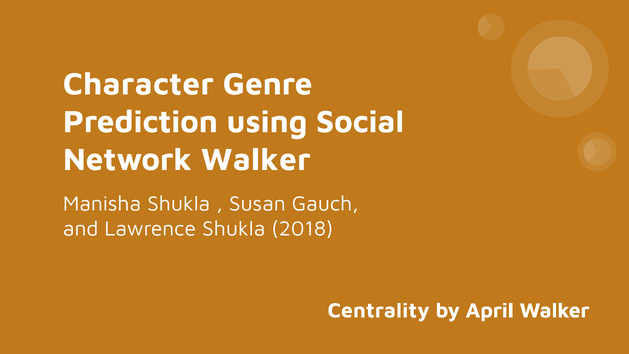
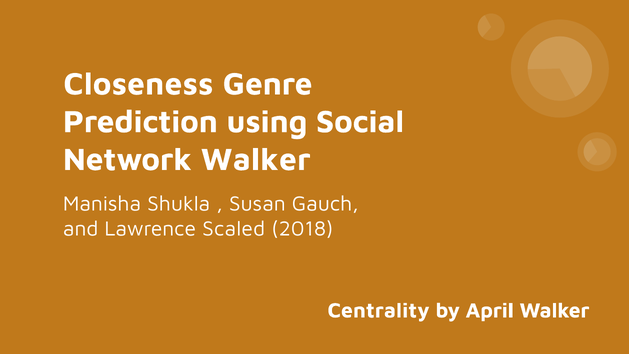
Character: Character -> Closeness (138, 84)
Lawrence Shukla: Shukla -> Scaled (234, 229)
